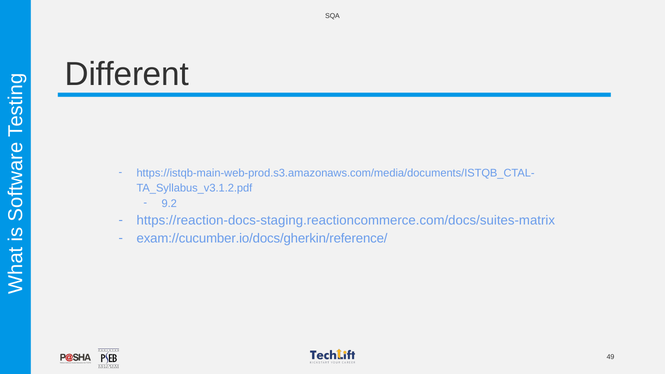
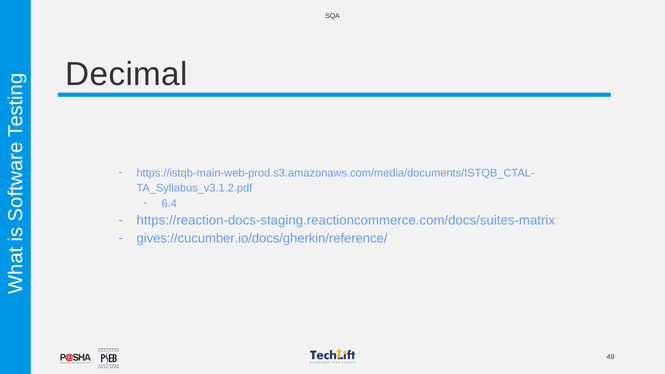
Different: Different -> Decimal (127, 75)
9.2: 9.2 -> 6.4 (169, 203)
exam://cucumber.io/docs/gherkin/reference/: exam://cucumber.io/docs/gherkin/reference/ -> gives://cucumber.io/docs/gherkin/reference/ (262, 239)
